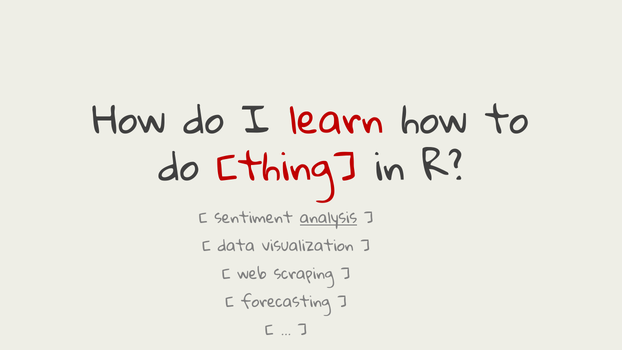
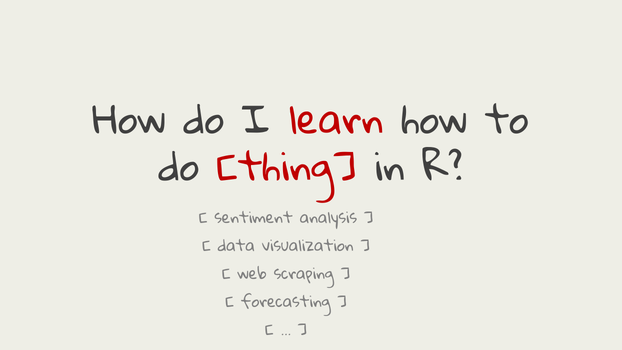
analysis underline: present -> none (328, 218)
